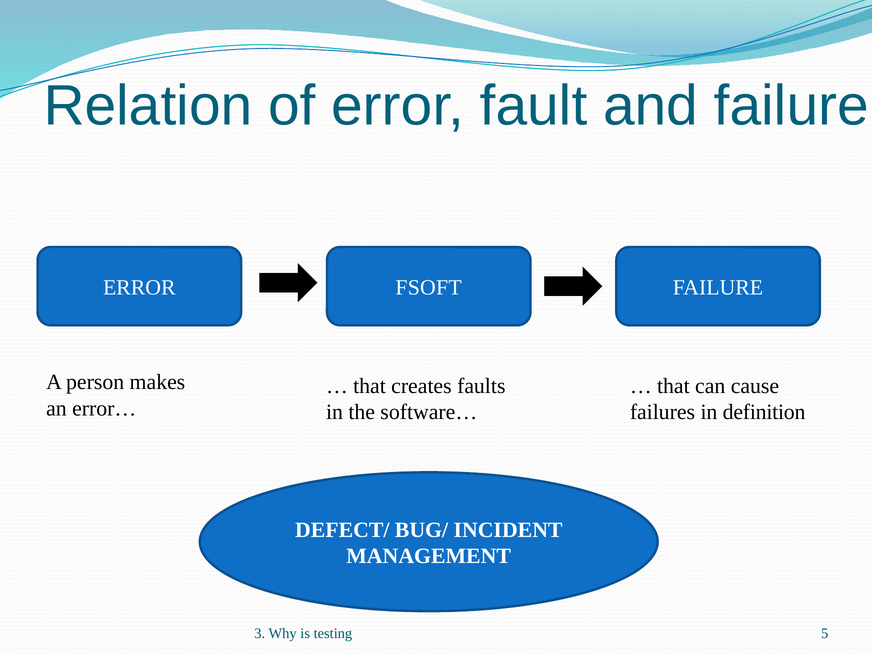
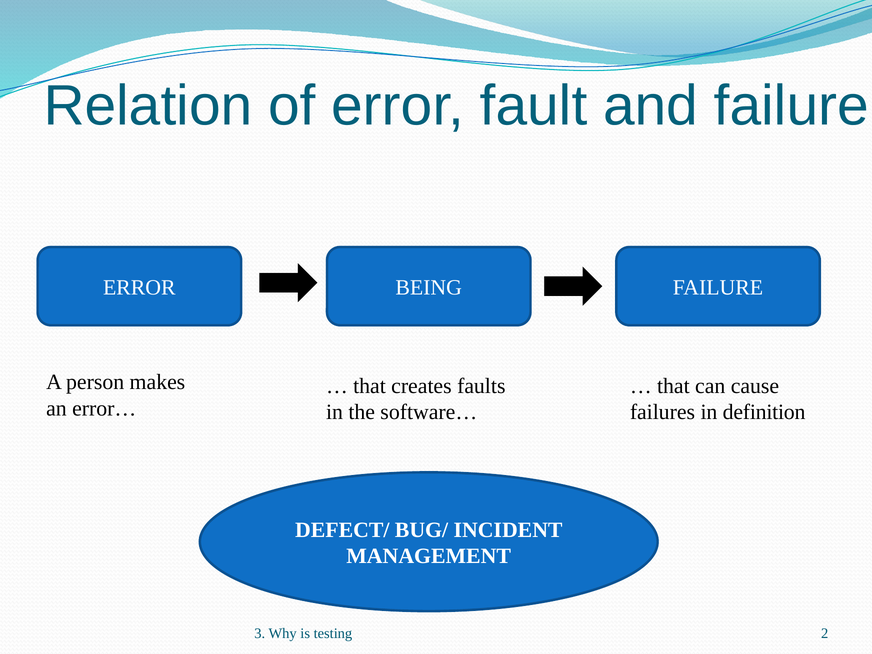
FSOFT: FSOFT -> BEING (429, 288)
5: 5 -> 2 (825, 633)
